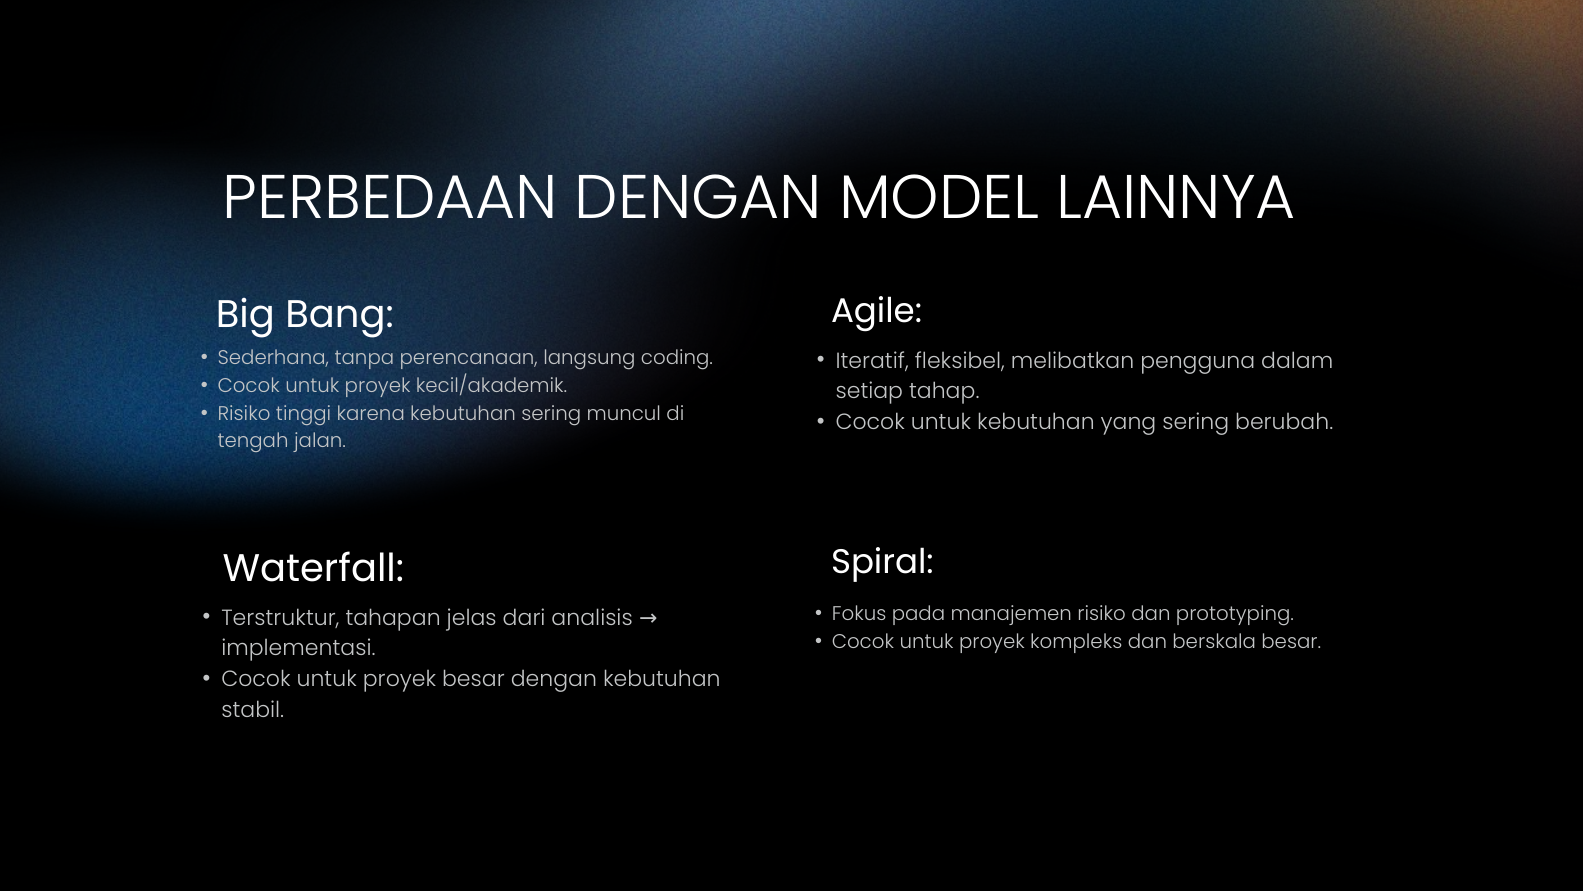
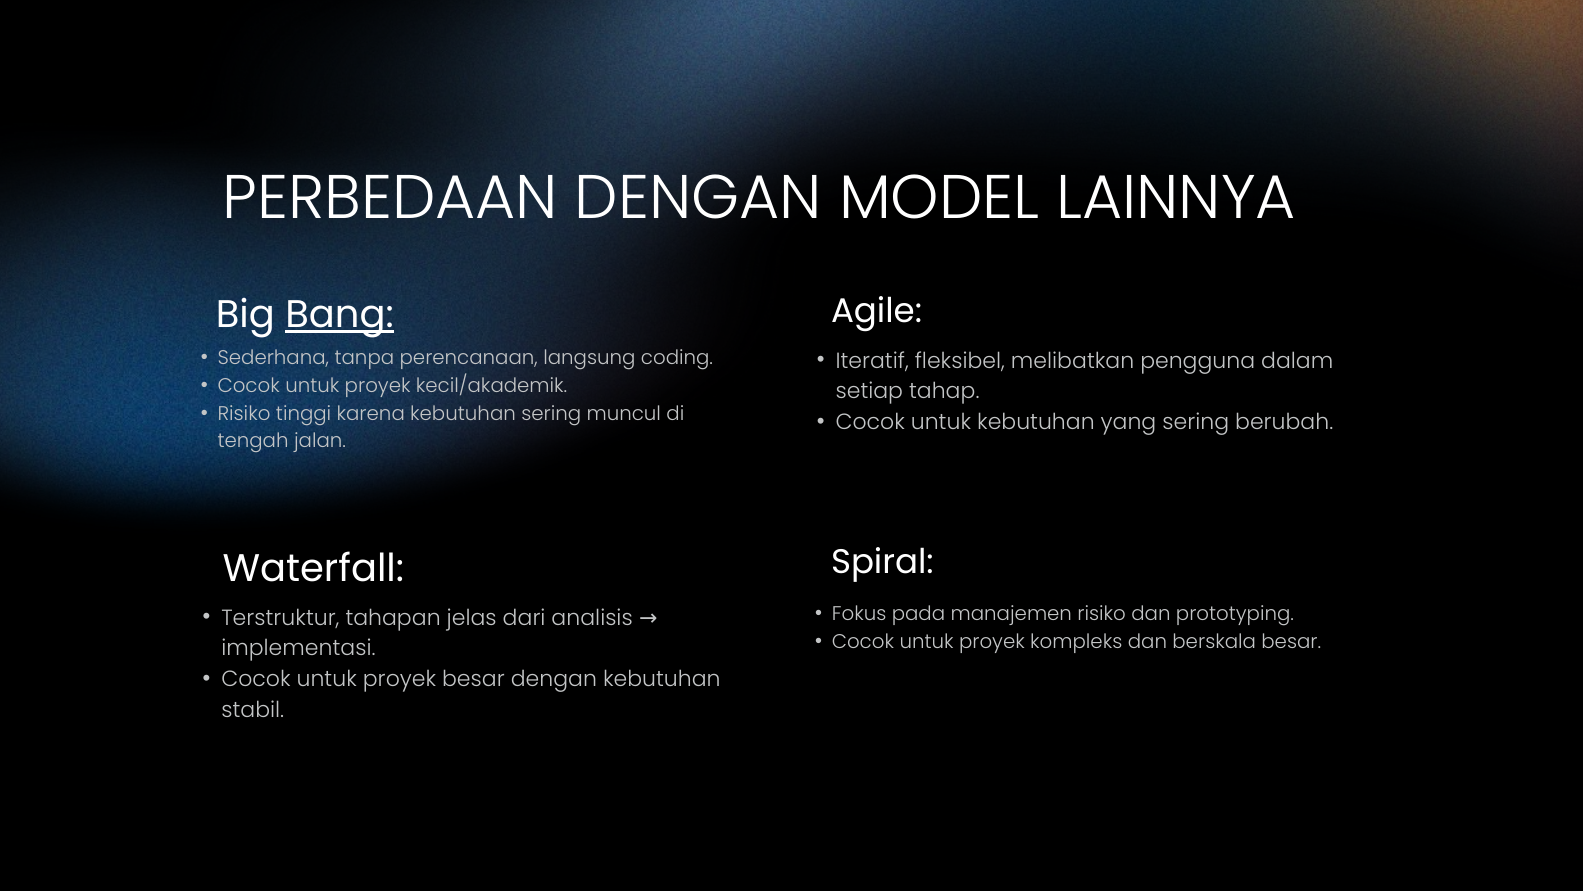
Bang underline: none -> present (340, 315)
